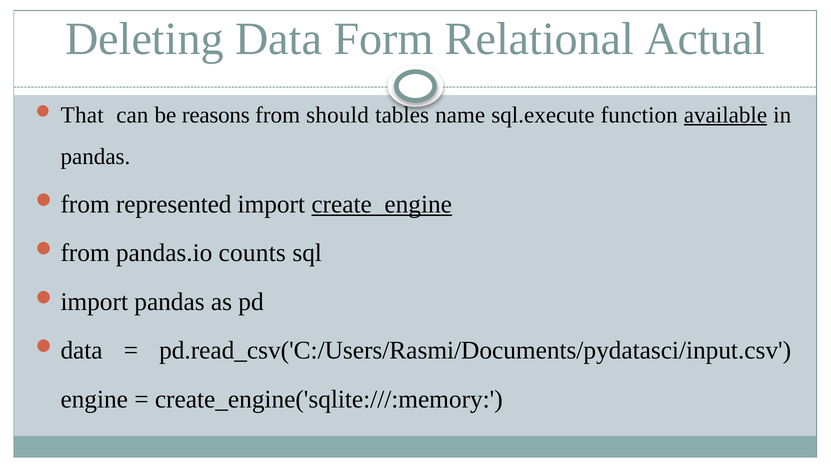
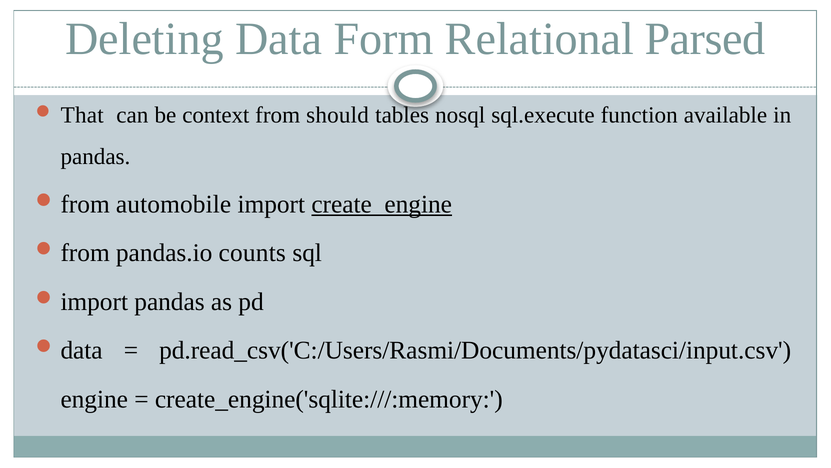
Actual: Actual -> Parsed (705, 39)
reasons: reasons -> context (216, 115)
name: name -> nosql (460, 115)
available underline: present -> none (725, 115)
represented: represented -> automobile (174, 204)
